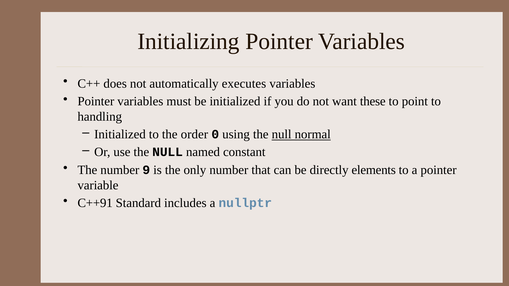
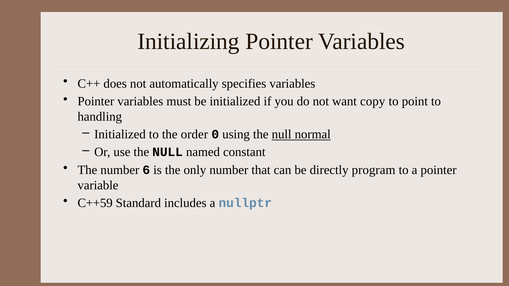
executes: executes -> specifies (244, 84)
these: these -> copy (373, 101)
9: 9 -> 6 (146, 170)
elements: elements -> program (374, 170)
C++91: C++91 -> C++59 (95, 203)
